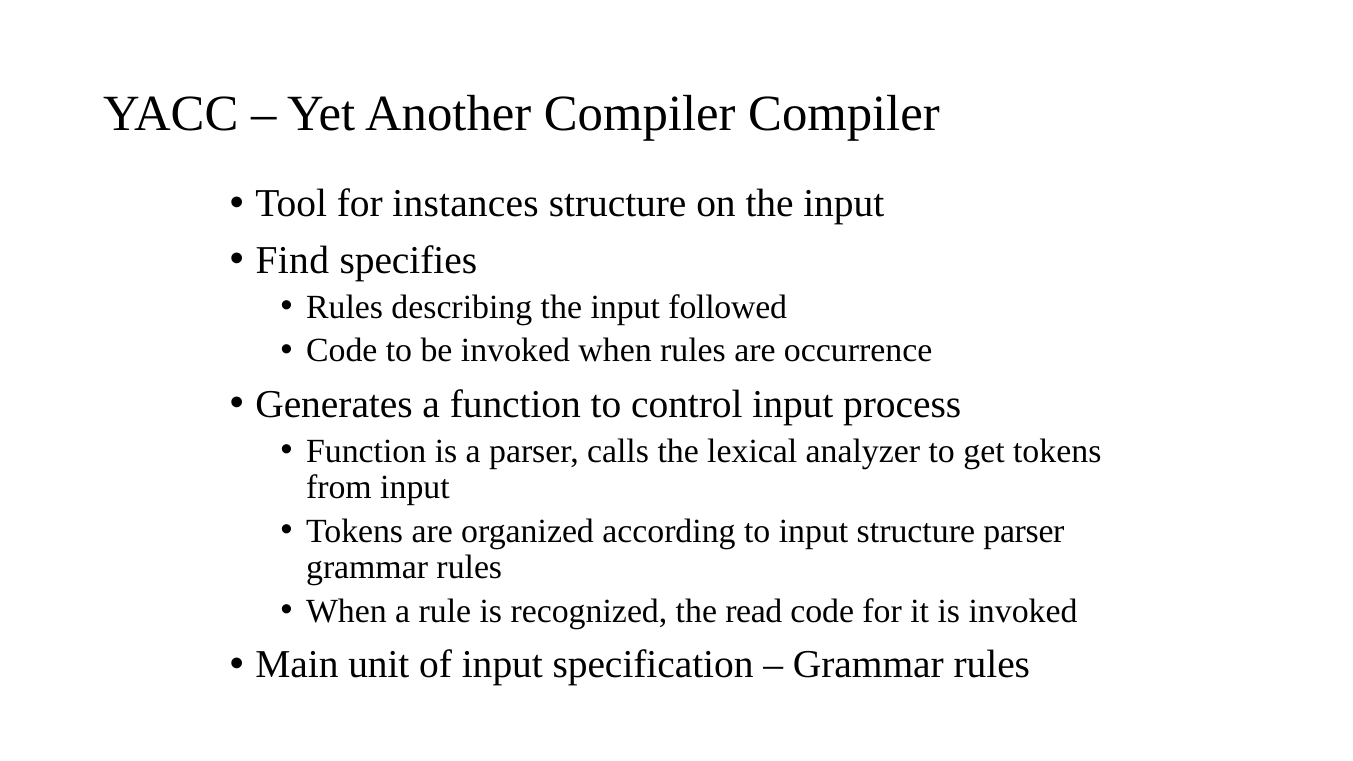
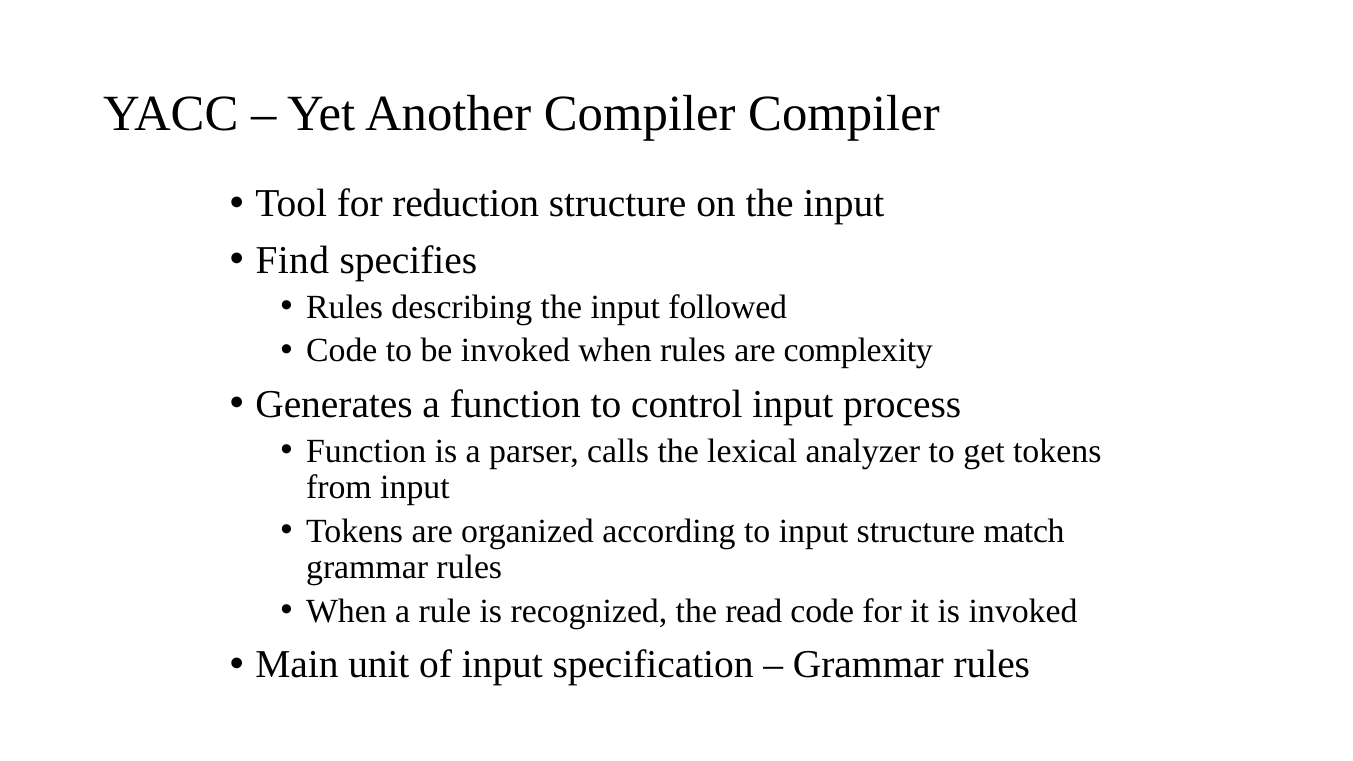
instances: instances -> reduction (466, 204)
occurrence: occurrence -> complexity (858, 351)
structure parser: parser -> match (1024, 531)
